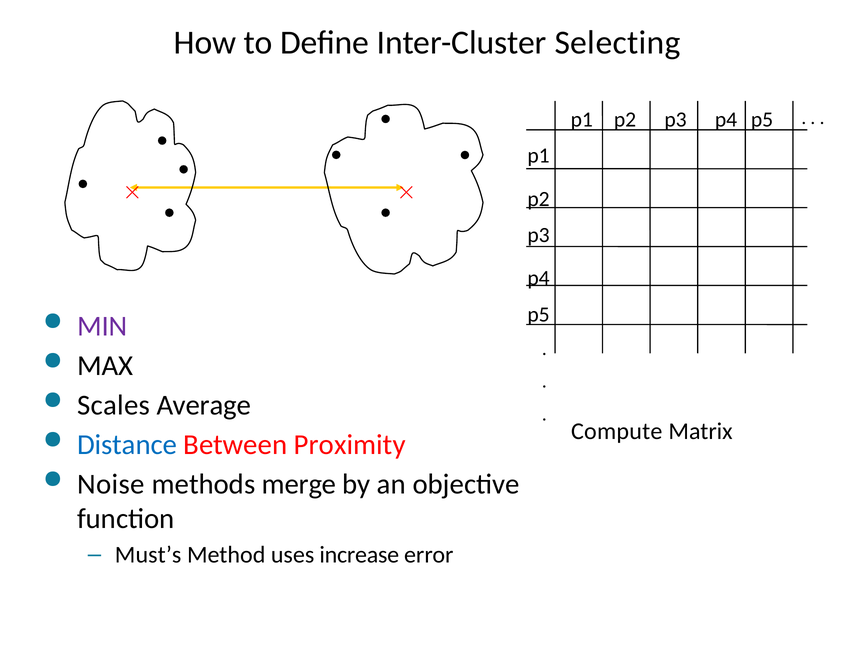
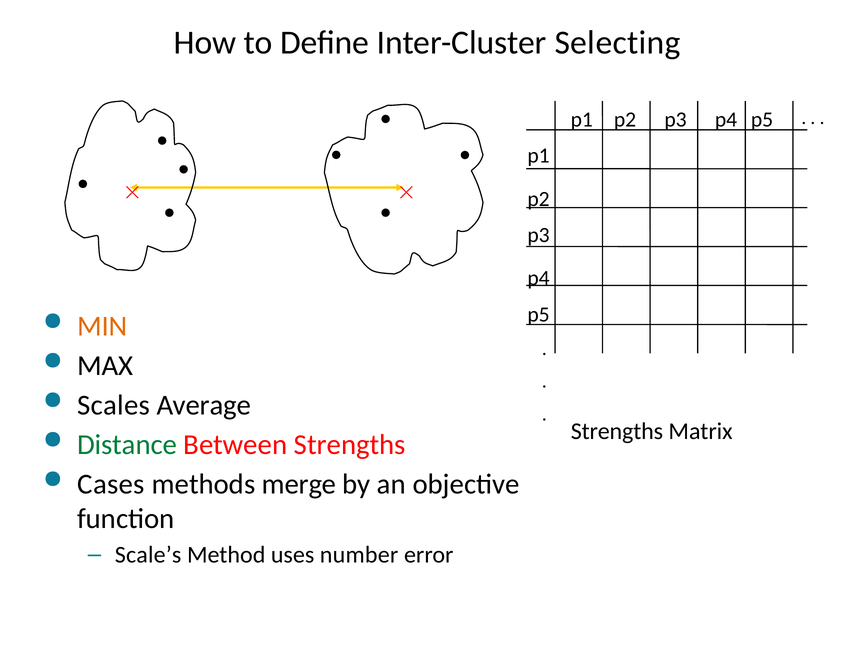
MIN colour: purple -> orange (102, 326)
Compute: Compute -> Strengths (617, 431)
Distance colour: blue -> green (127, 445)
Between Proximity: Proximity -> Strengths (350, 445)
Noise: Noise -> Cases (111, 484)
Must’s: Must’s -> Scale’s (148, 555)
increase: increase -> number (359, 555)
